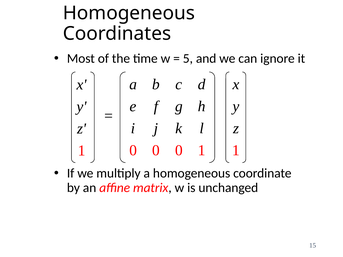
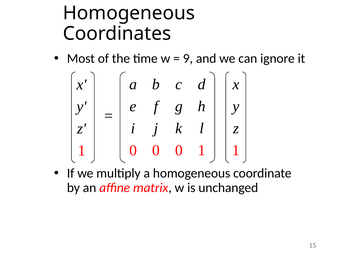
5: 5 -> 9 (188, 58)
